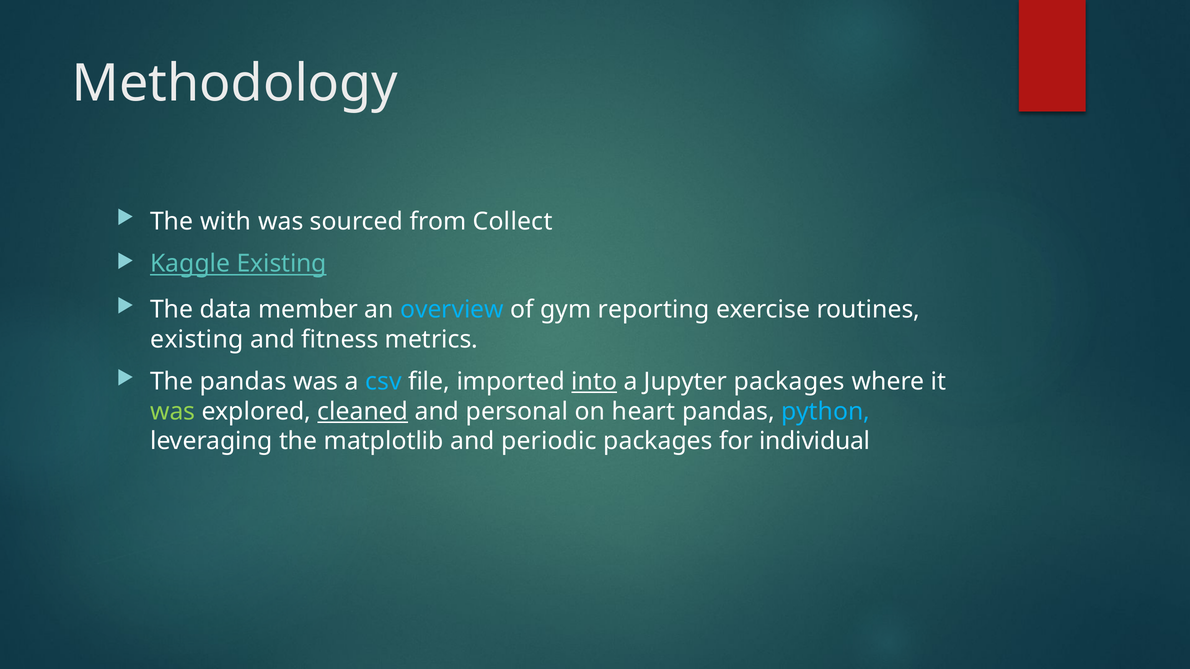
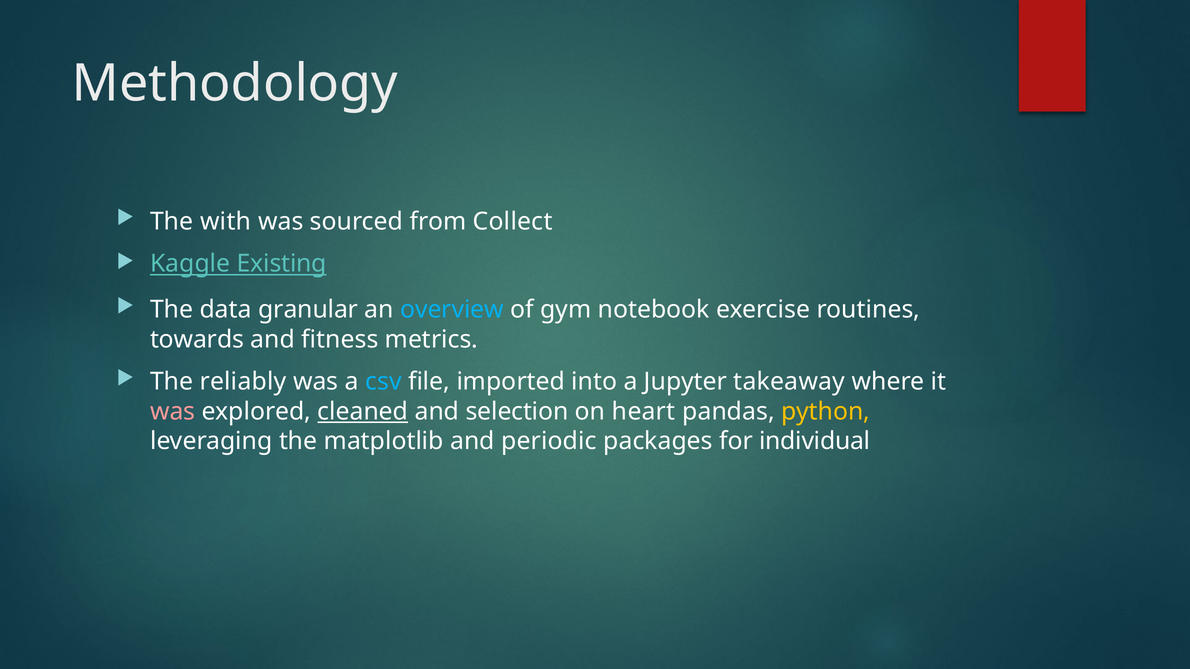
member: member -> granular (308, 310)
reporting: reporting -> notebook (654, 310)
existing: existing -> towards (197, 340)
The pandas: pandas -> reliably (243, 382)
into underline: present -> none (594, 382)
Jupyter packages: packages -> takeaway (789, 382)
was colour: light green -> pink (173, 412)
personal: personal -> selection (517, 412)
python colour: light blue -> yellow (826, 412)
